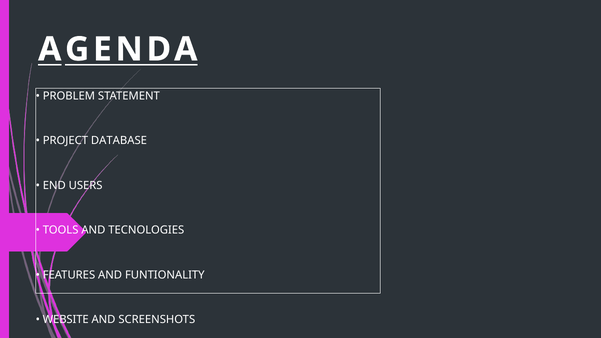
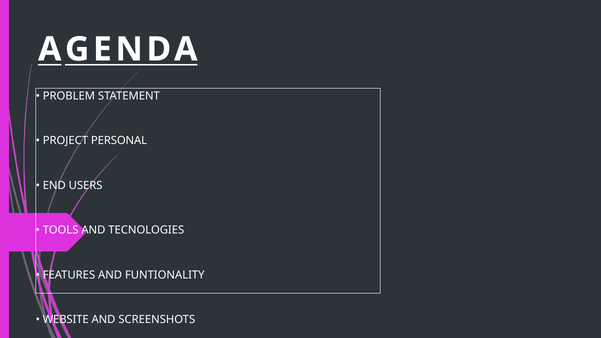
DATABASE: DATABASE -> PERSONAL (119, 141)
